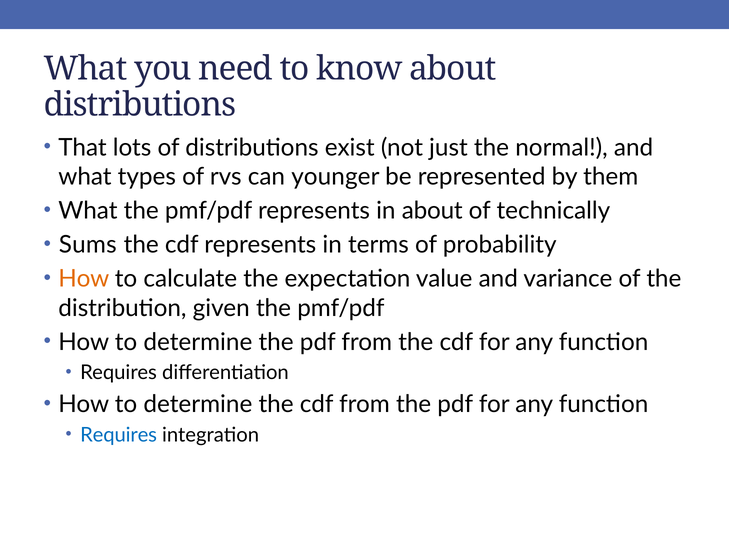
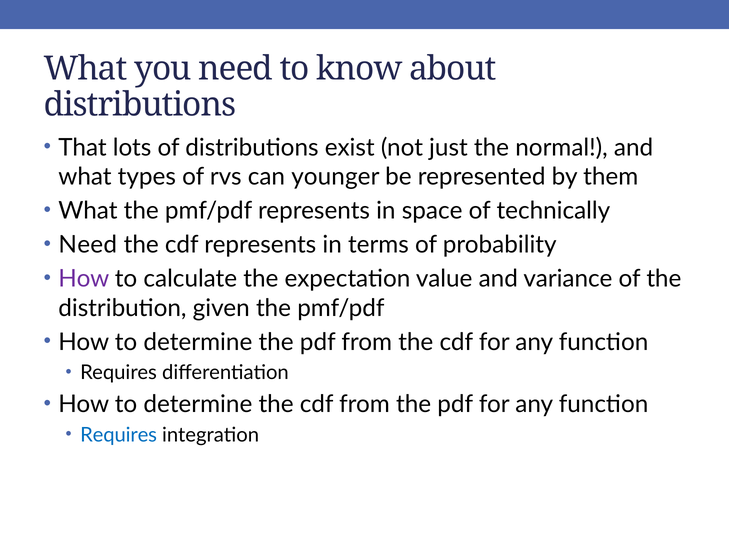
in about: about -> space (432, 211)
Sums: Sums -> Need (88, 245)
How colour: orange -> purple (84, 279)
